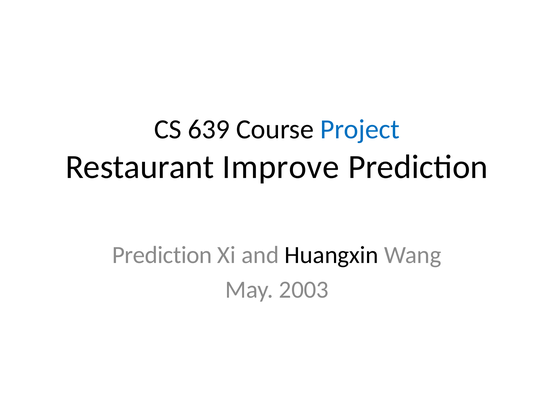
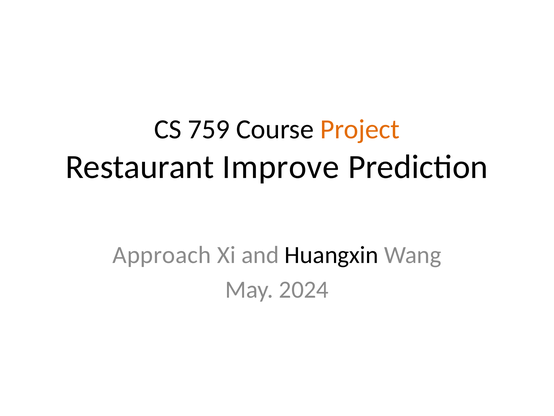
639: 639 -> 759 (209, 129)
Project colour: blue -> orange (360, 129)
Prediction: Prediction -> Approach (162, 255)
2003: 2003 -> 2024 (304, 289)
